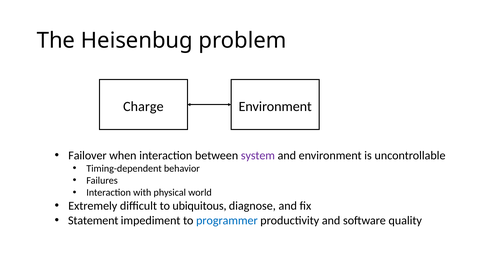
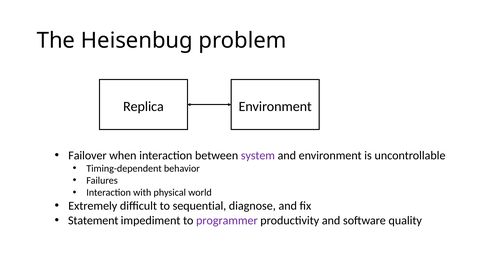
Charge: Charge -> Replica (143, 106)
ubiquitous: ubiquitous -> sequential (199, 206)
programmer colour: blue -> purple (227, 221)
